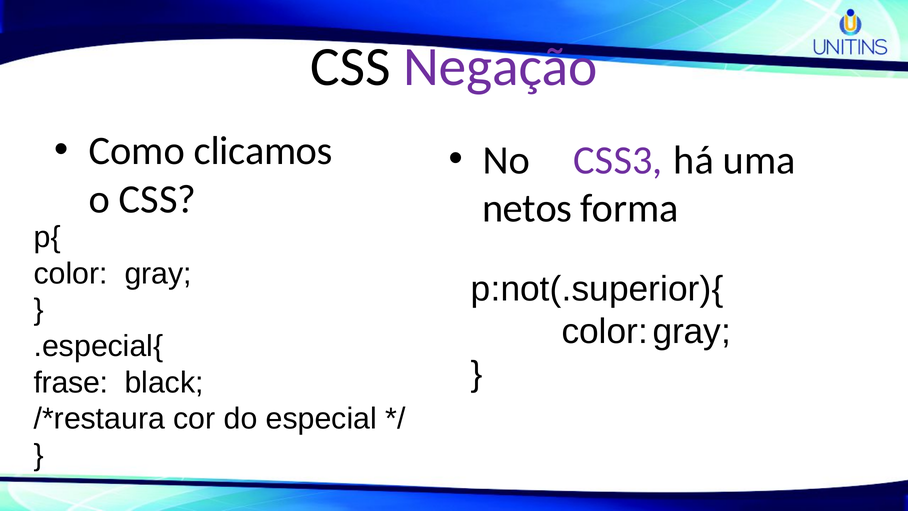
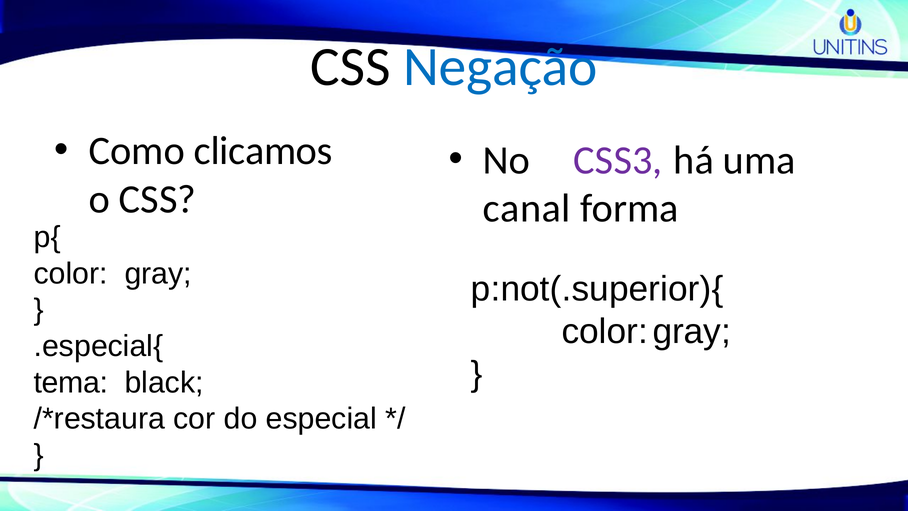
Negação colour: purple -> blue (500, 67)
netos: netos -> canal (527, 209)
frase: frase -> tema (71, 382)
